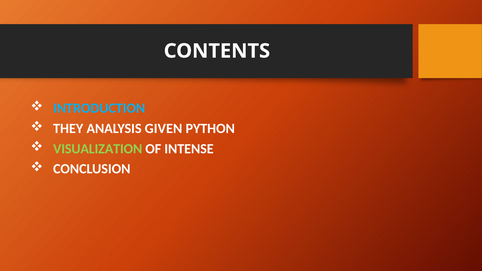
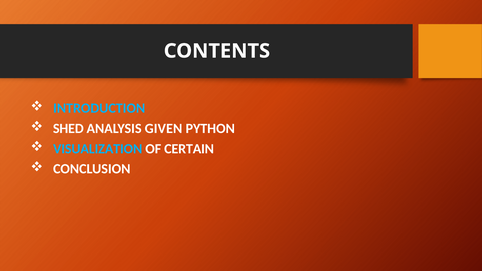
THEY: THEY -> SHED (68, 129)
VISUALIZATION colour: light green -> light blue (98, 149)
INTENSE: INTENSE -> CERTAIN (189, 149)
